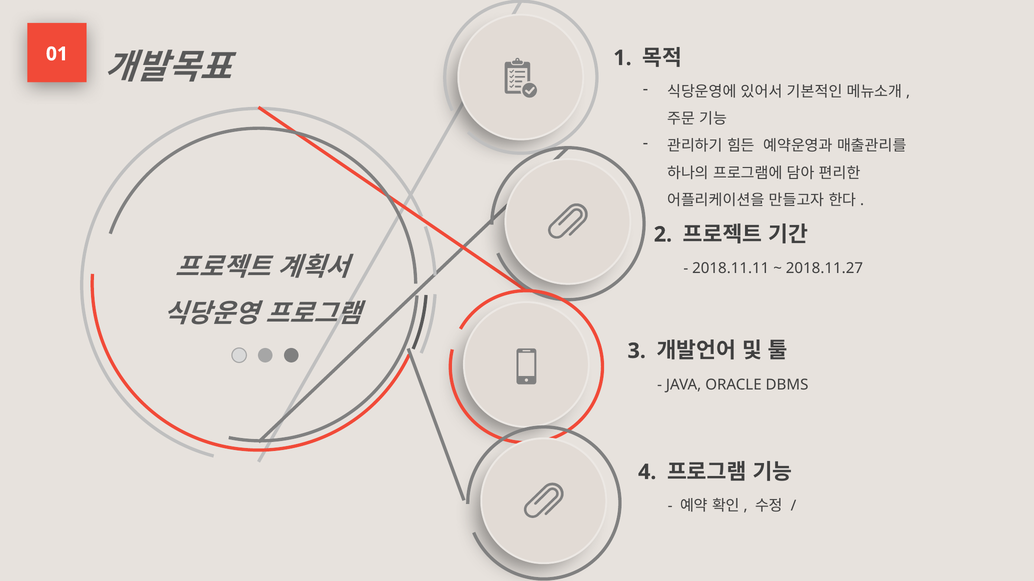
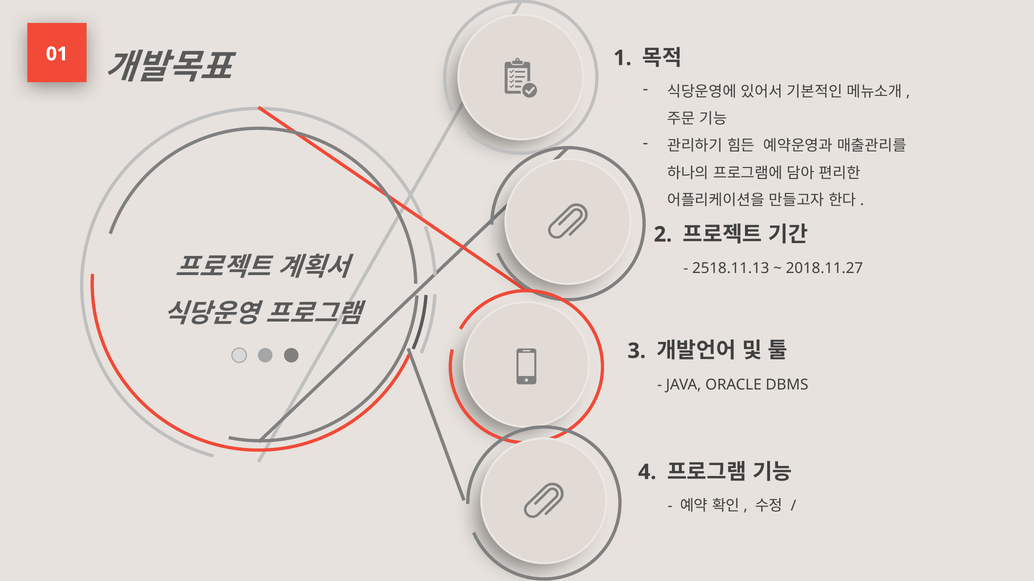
2018.11.11: 2018.11.11 -> 2518.11.13 (731, 268)
